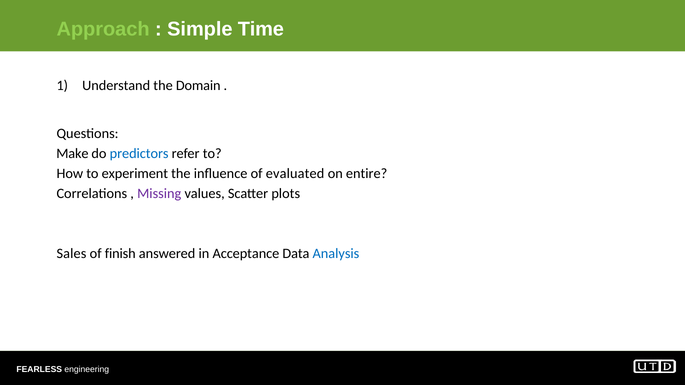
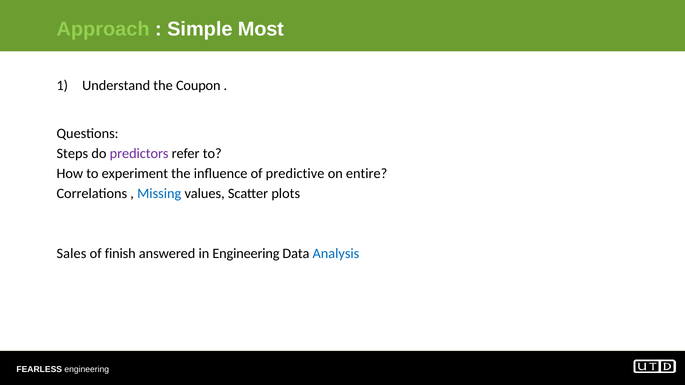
Time: Time -> Most (261, 29)
Domain: Domain -> Coupon (198, 86)
Make: Make -> Steps (72, 154)
predictors colour: blue -> purple (139, 154)
evaluated: evaluated -> predictive (295, 174)
Missing colour: purple -> blue (159, 194)
in Acceptance: Acceptance -> Engineering (246, 254)
